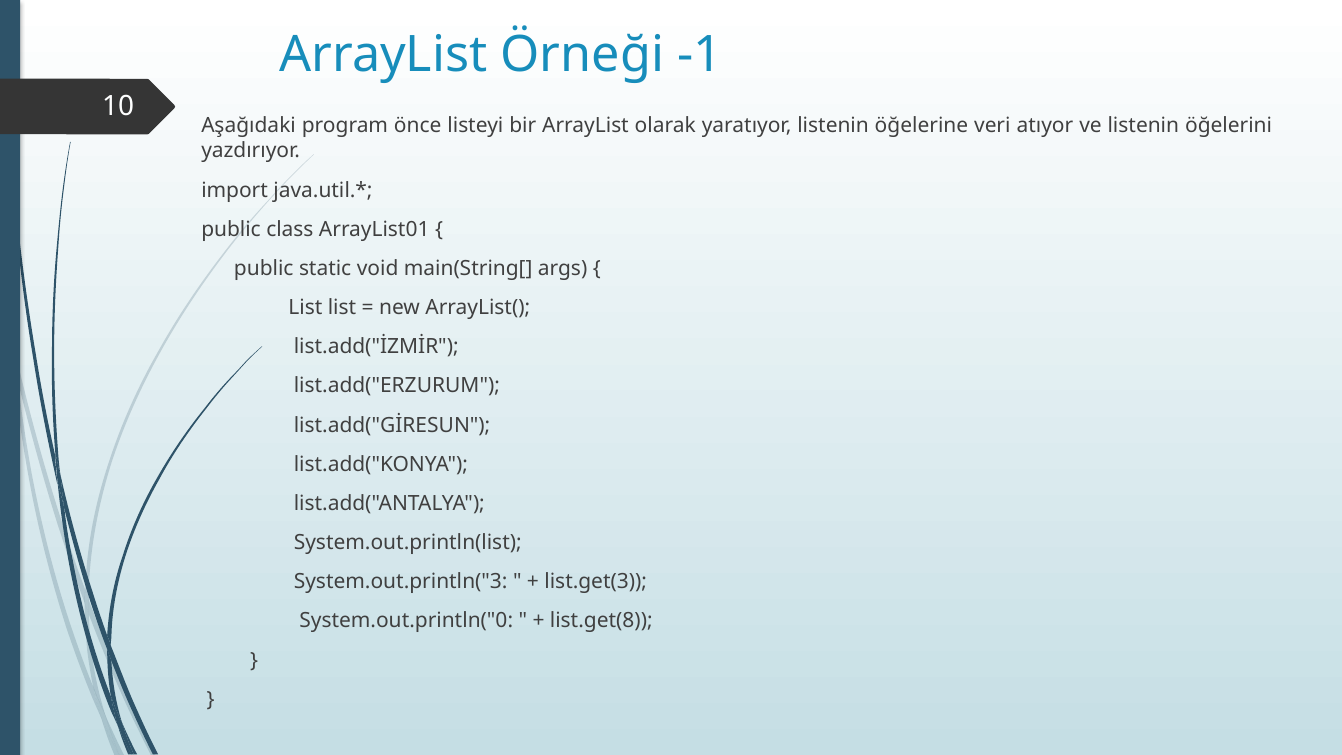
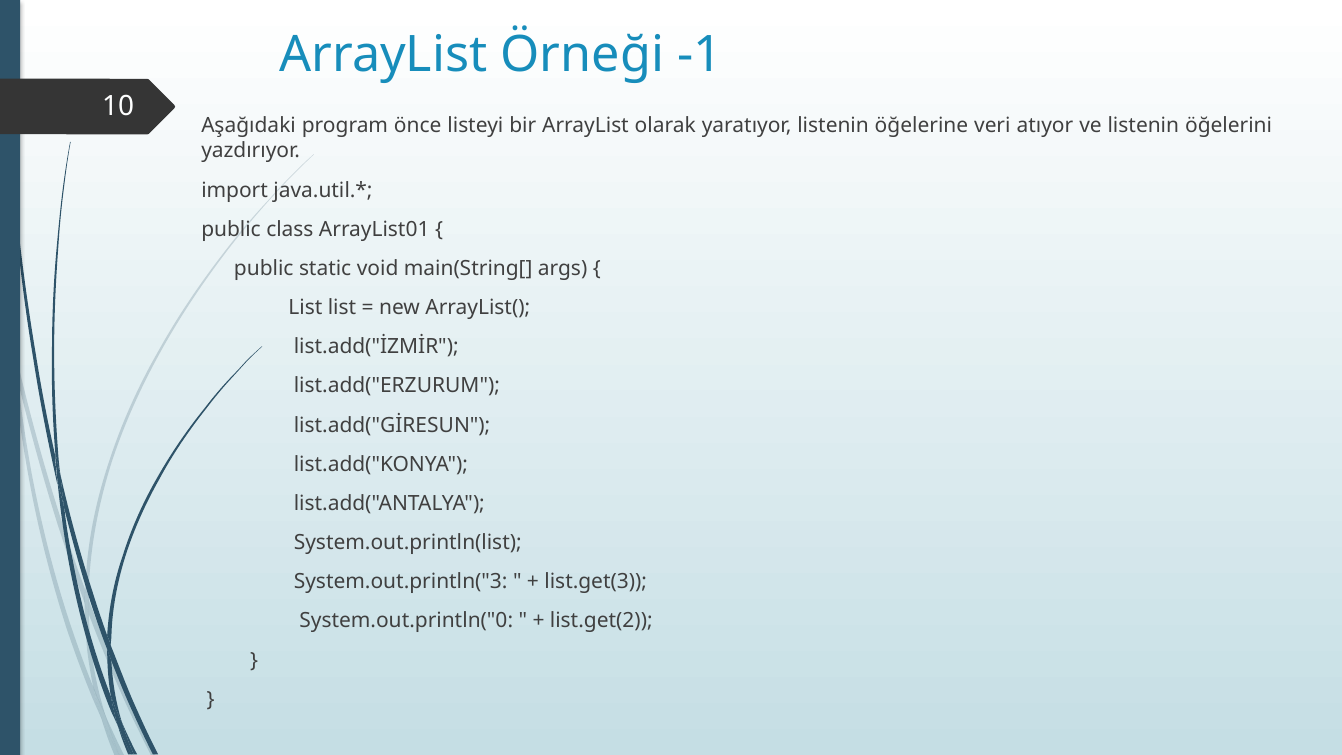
list.get(8: list.get(8 -> list.get(2 (601, 621)
